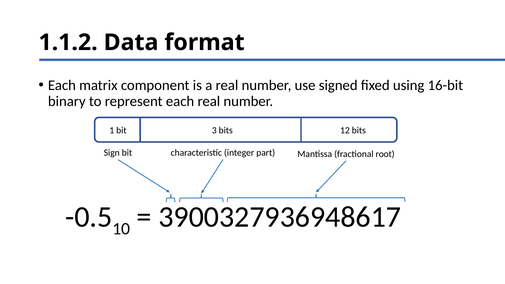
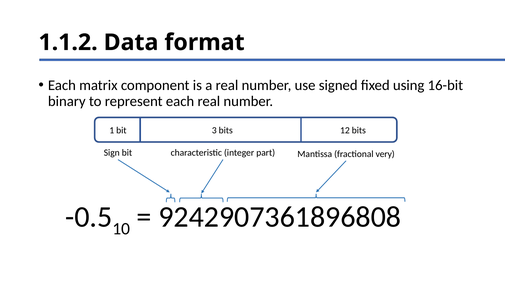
root: root -> very (385, 154)
3900327936948617: 3900327936948617 -> 9242907361896808 (280, 217)
